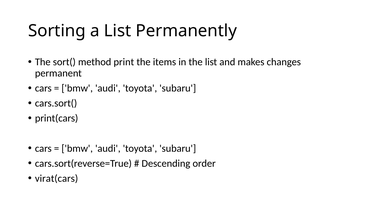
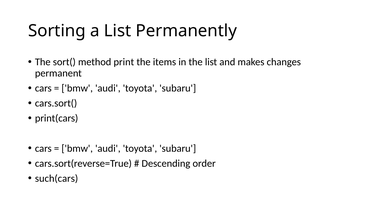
virat(cars: virat(cars -> such(cars (57, 178)
